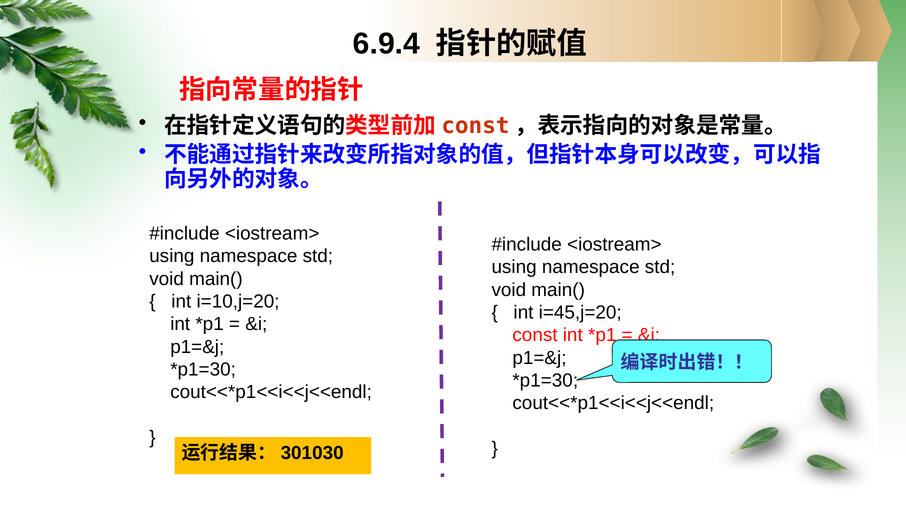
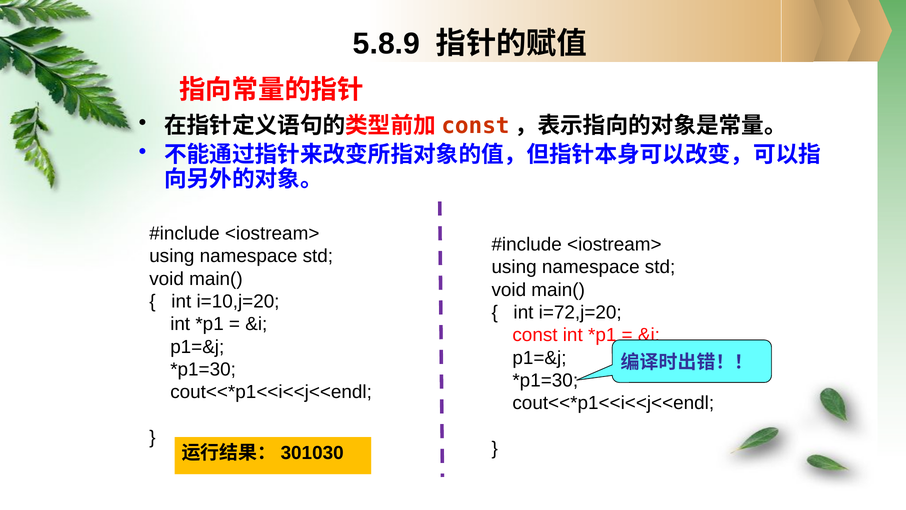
6.9.4: 6.9.4 -> 5.8.9 (386, 44)
i=45,j=20: i=45,j=20 -> i=72,j=20 (580, 312)
